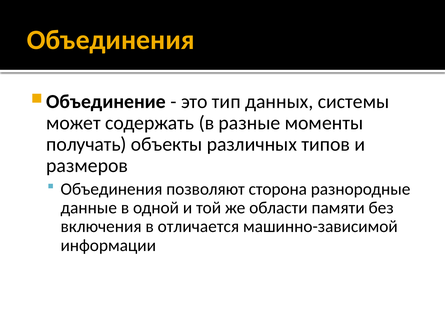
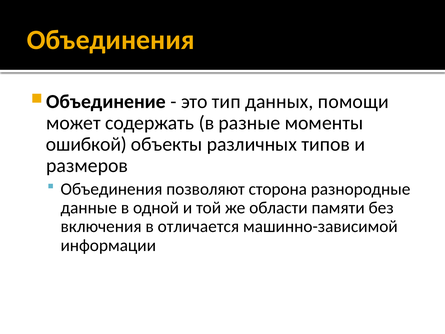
системы: системы -> помощи (353, 101)
получать: получать -> ошибкой (86, 144)
